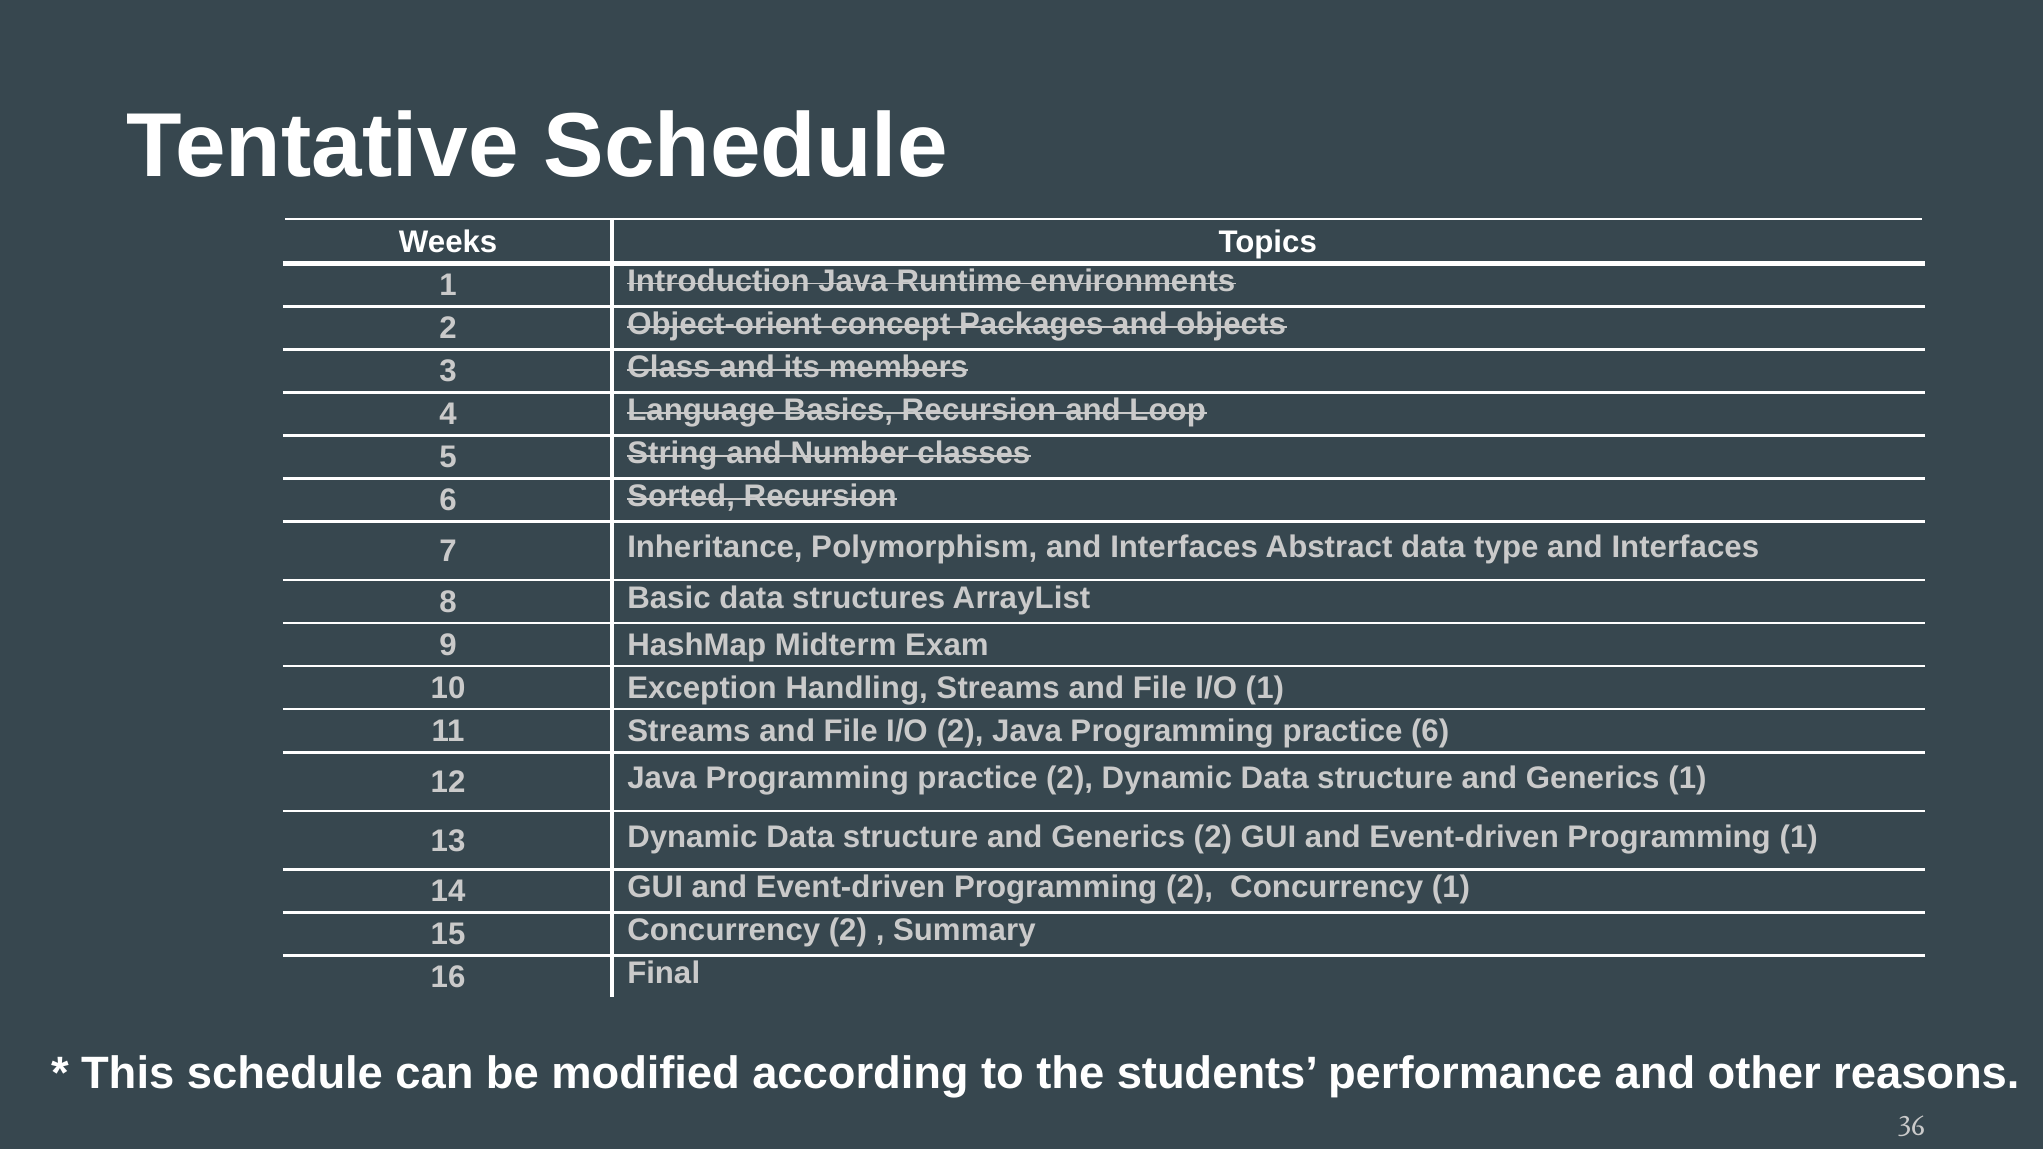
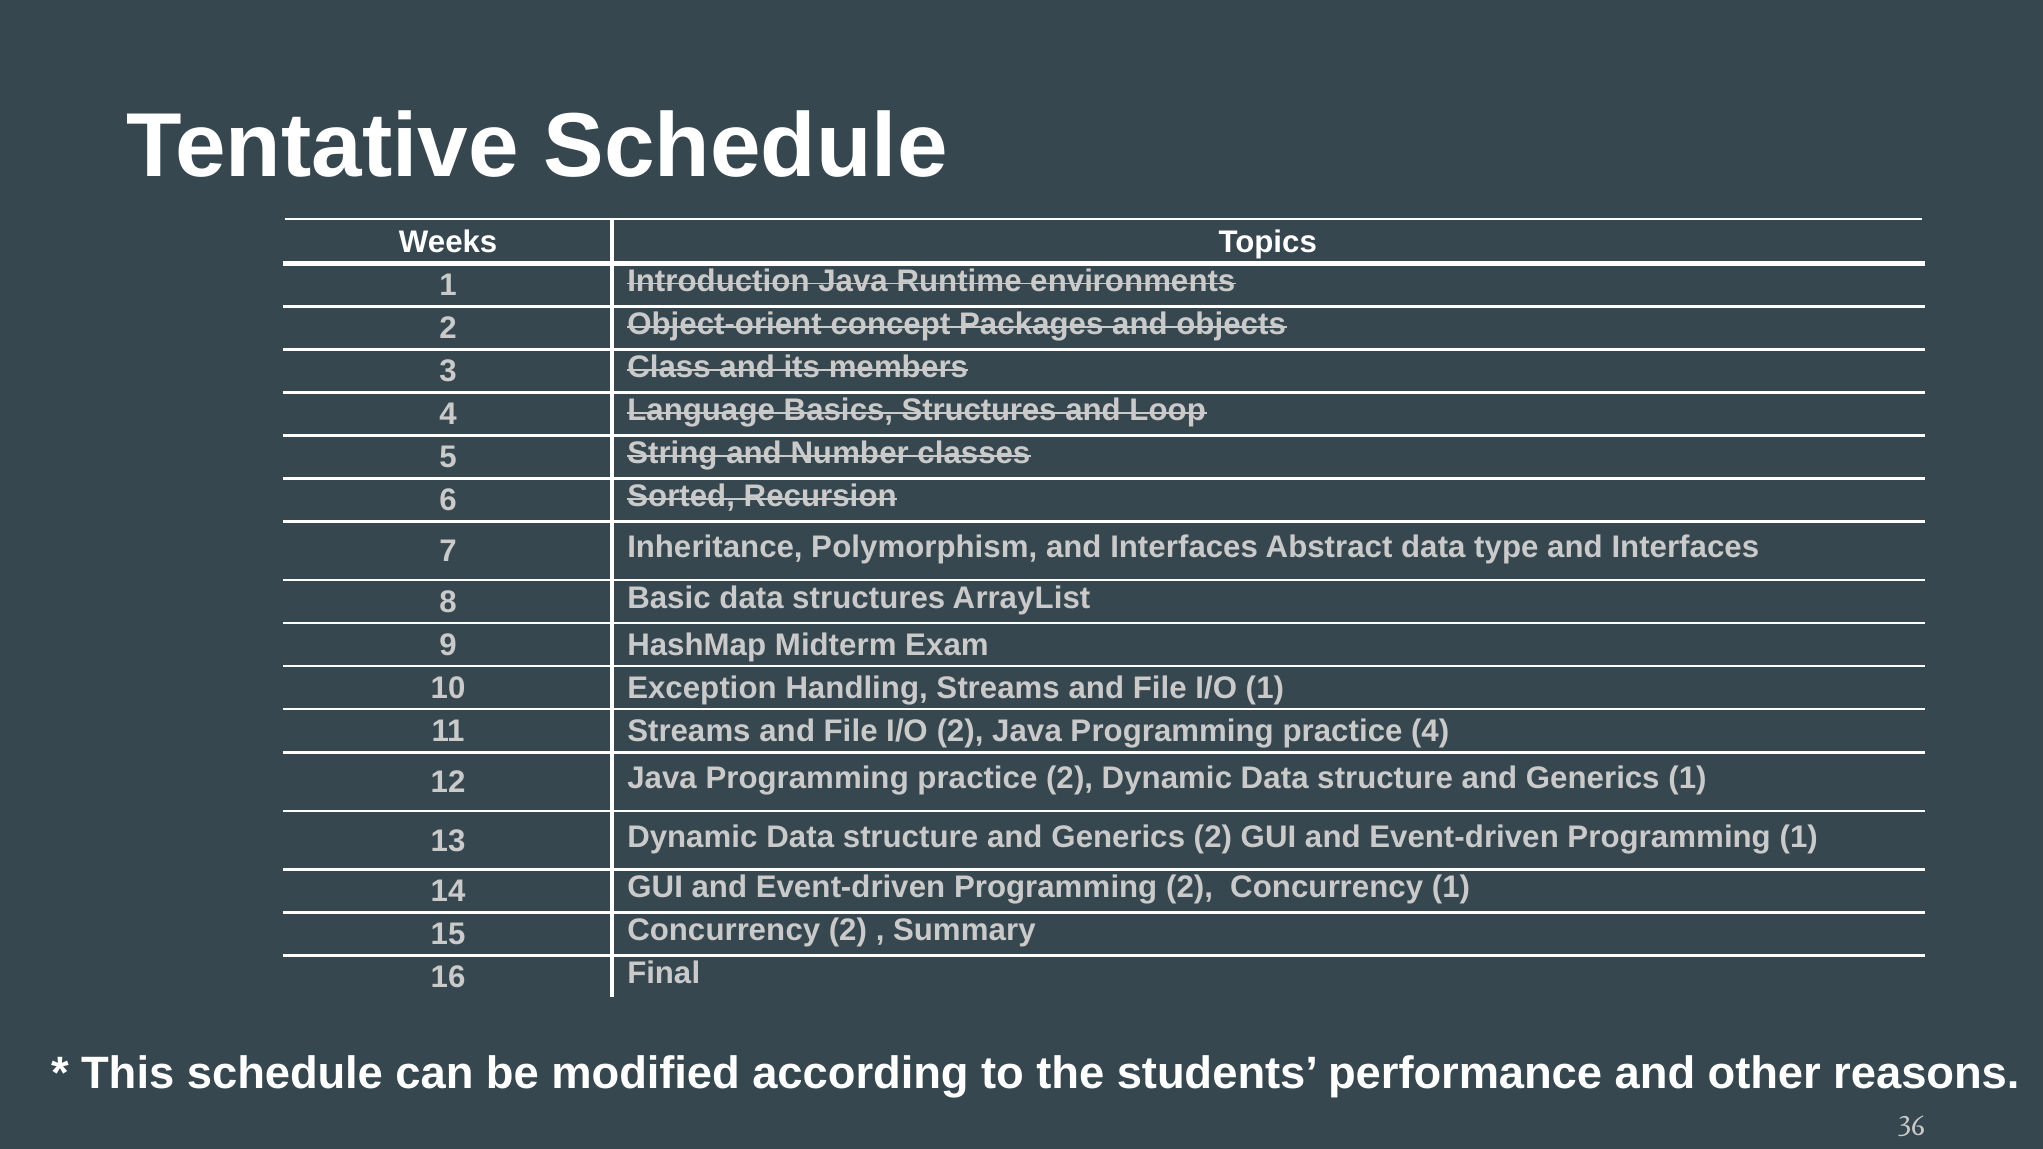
Basics Recursion: Recursion -> Structures (979, 411)
practice 6: 6 -> 4 (1430, 731)
